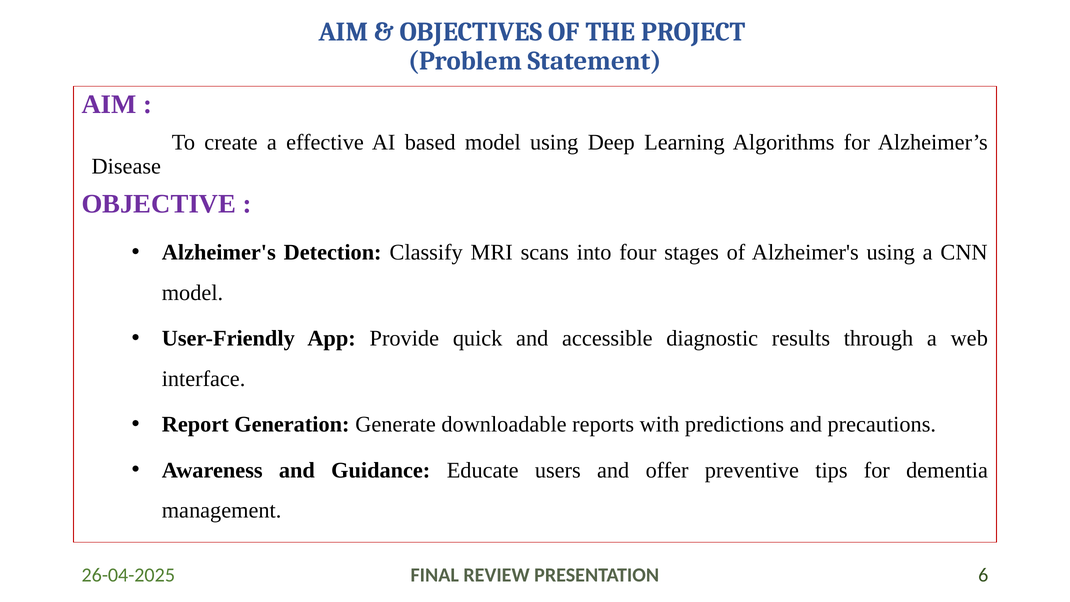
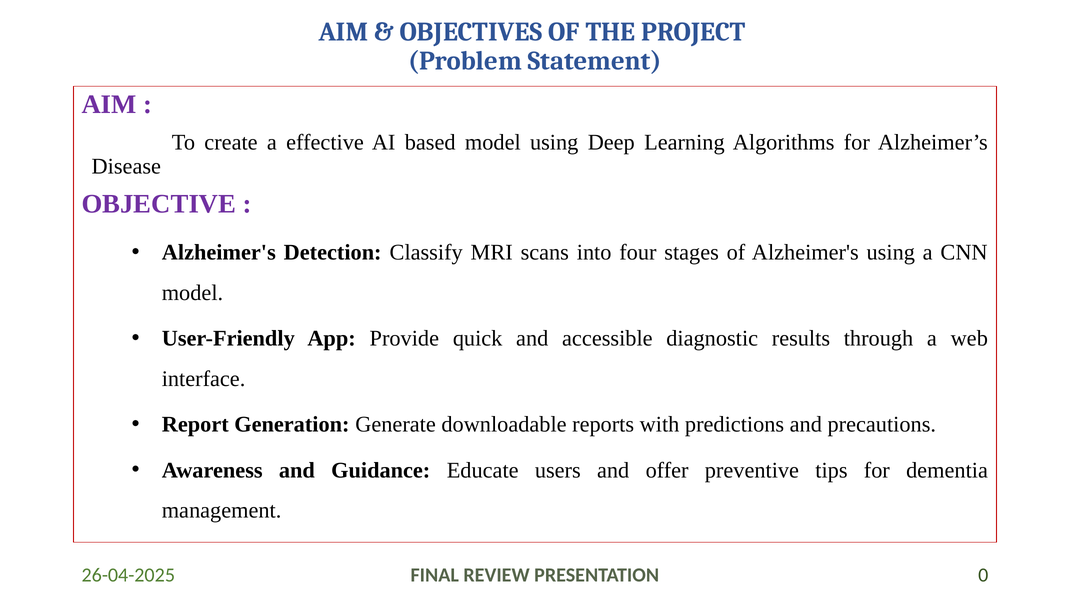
6: 6 -> 0 (983, 575)
